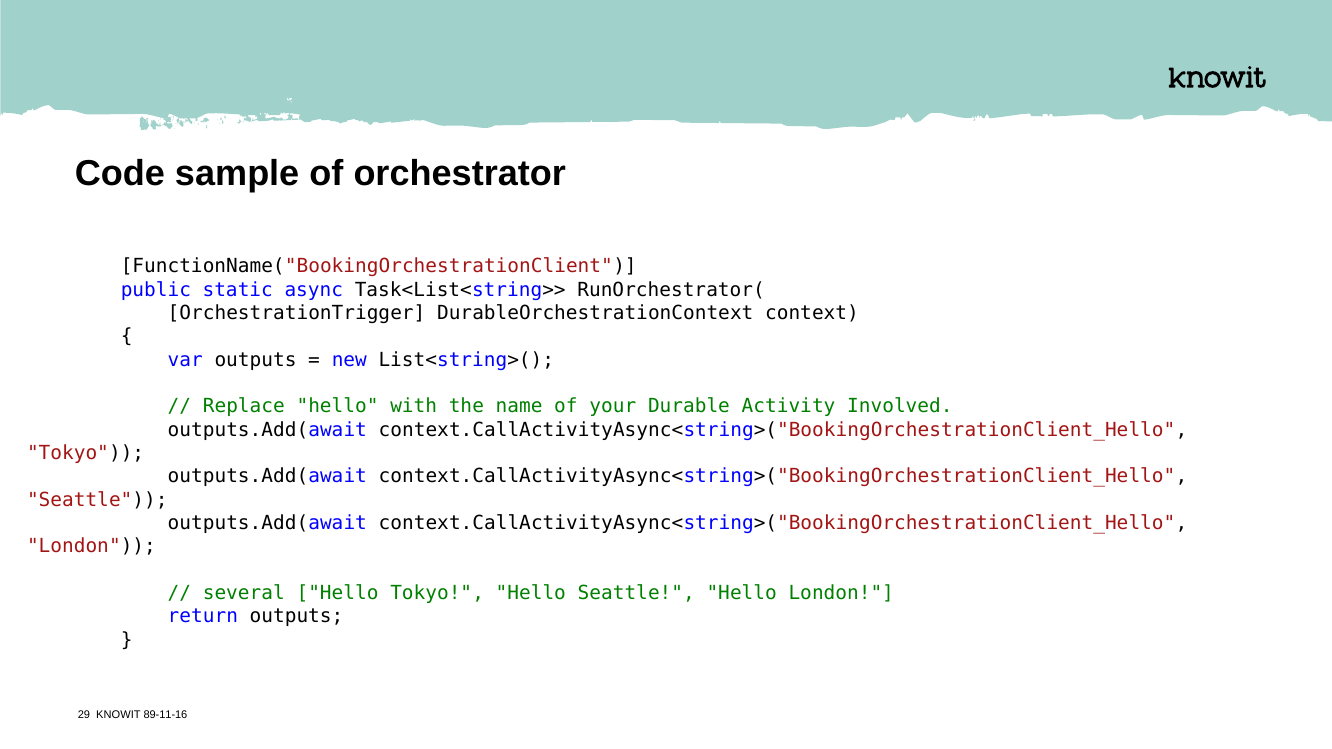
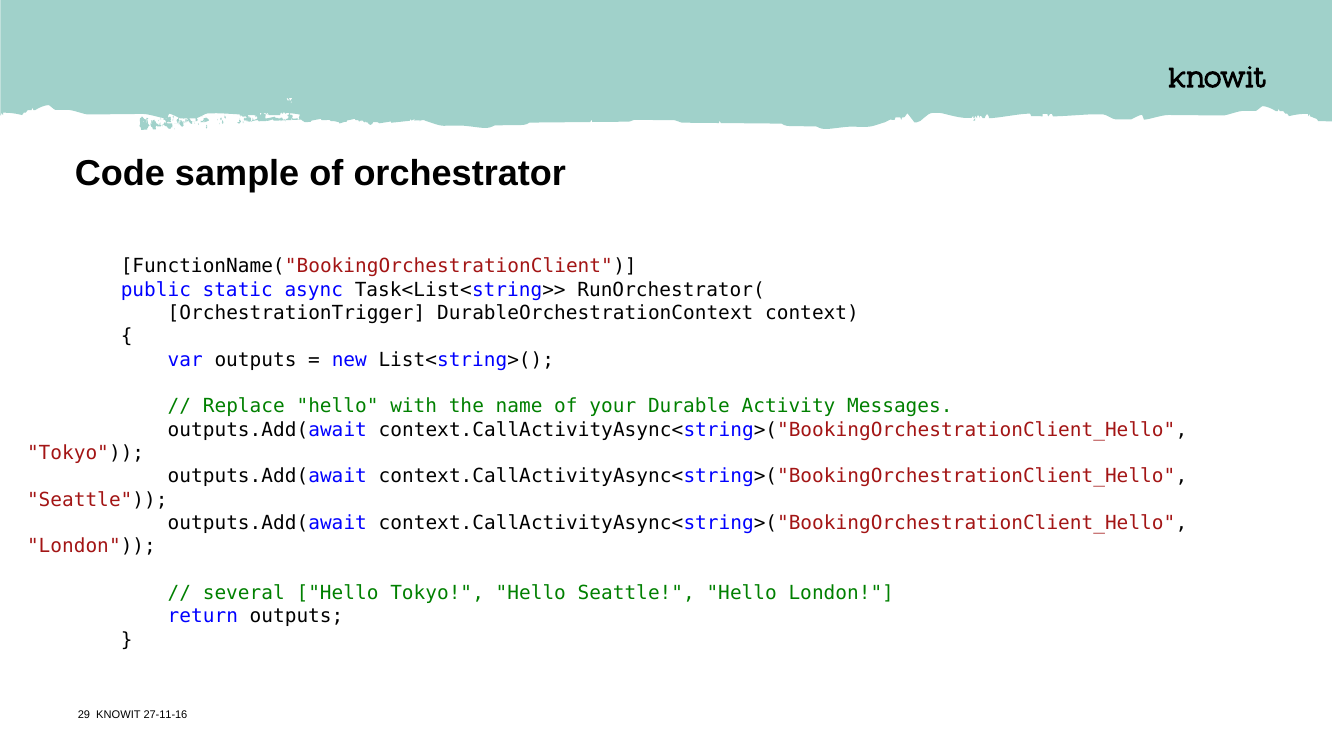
Involved: Involved -> Messages (900, 407)
89-11-16: 89-11-16 -> 27-11-16 (165, 715)
